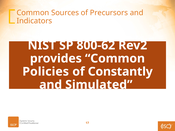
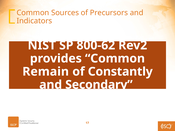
Policies: Policies -> Remain (46, 72)
Simulated: Simulated -> Secondary (99, 85)
